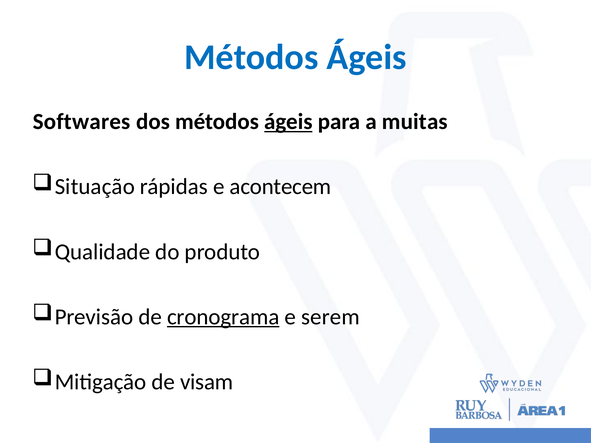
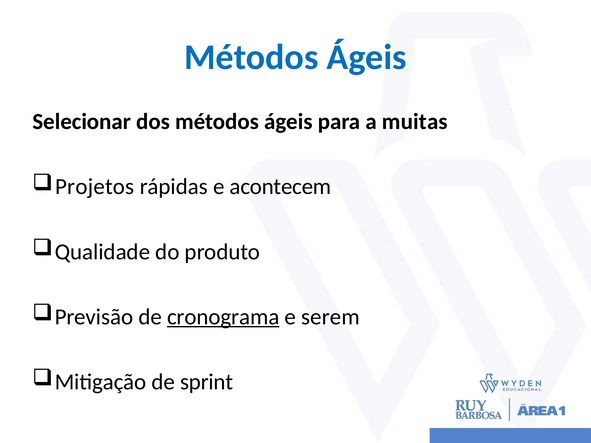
Softwares: Softwares -> Selecionar (82, 122)
ágeis underline: present -> none (288, 122)
Situação: Situação -> Projetos (95, 187)
visam: visam -> sprint (207, 382)
